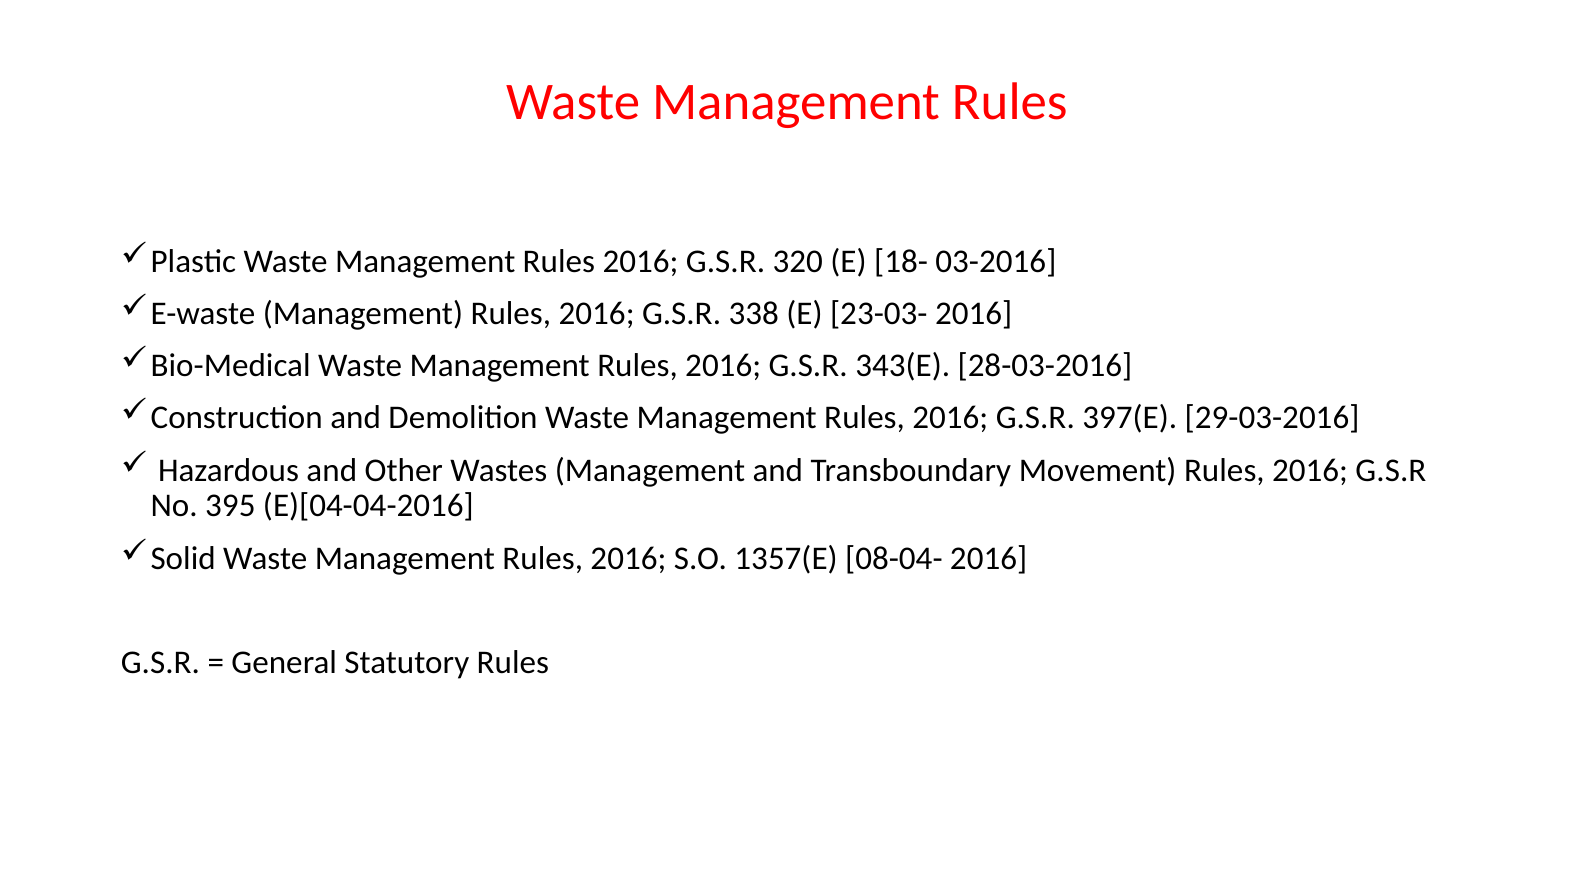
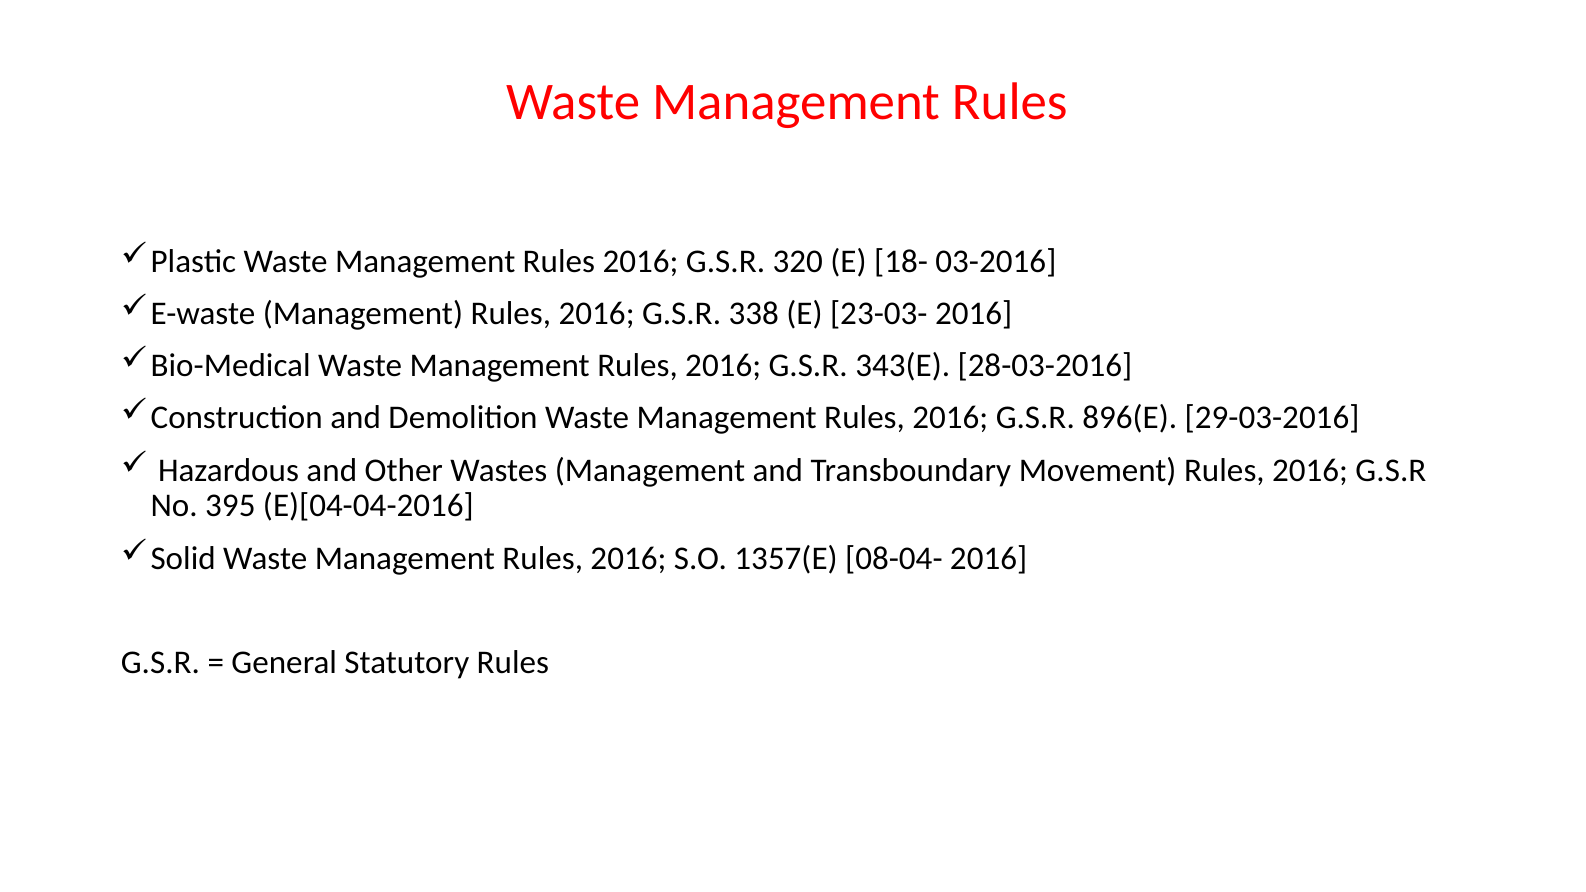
397(E: 397(E -> 896(E (1130, 418)
